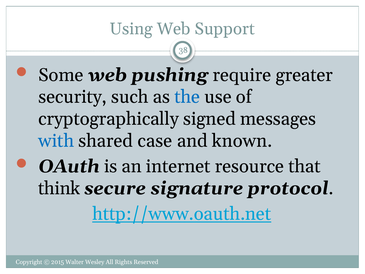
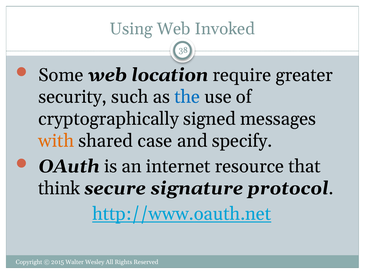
Support: Support -> Invoked (225, 29)
pushing: pushing -> location (170, 75)
with colour: blue -> orange (56, 141)
known: known -> specify (242, 141)
